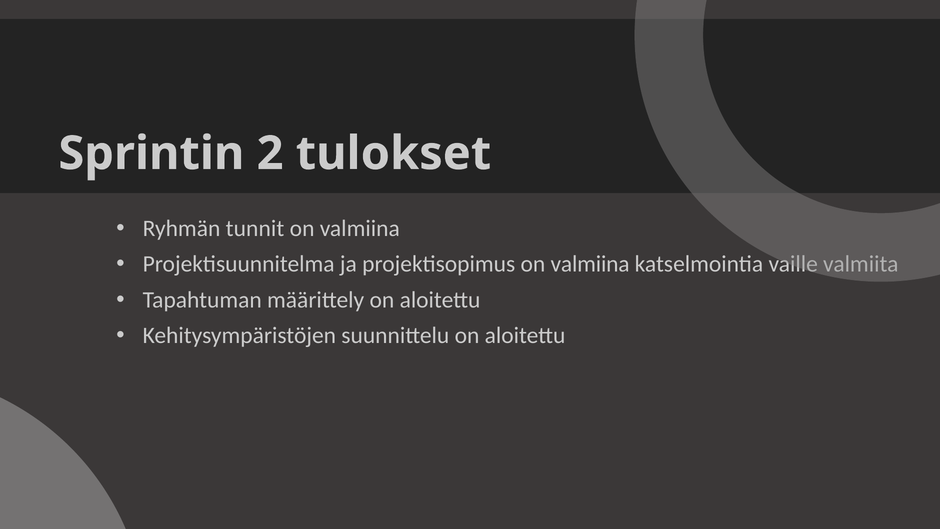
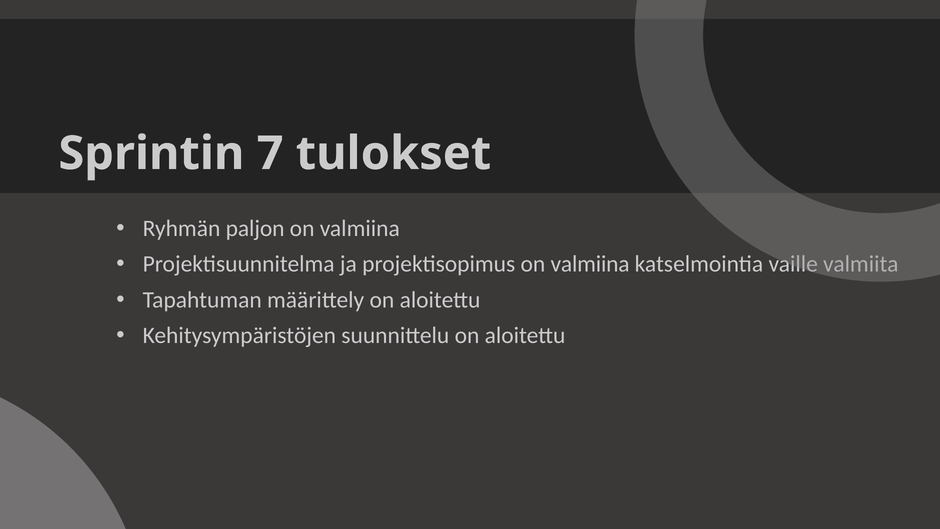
2: 2 -> 7 (270, 153)
tunnit: tunnit -> paljon (255, 228)
